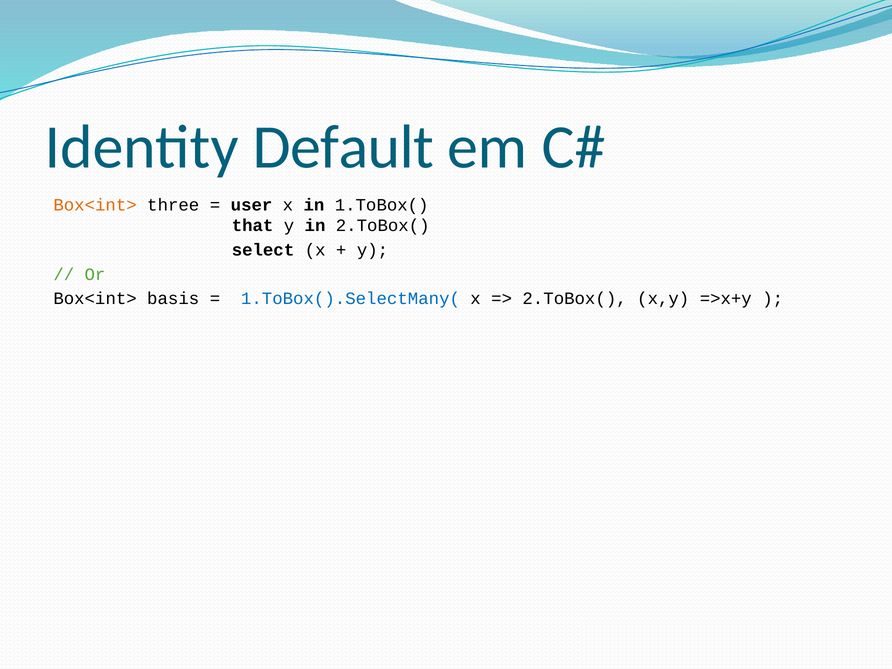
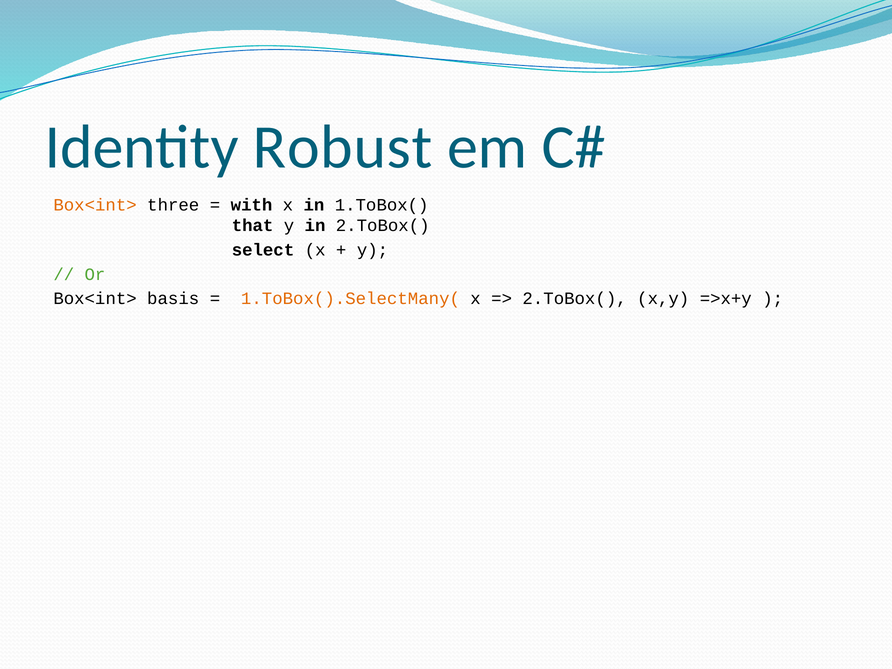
Default: Default -> Robust (343, 147)
user: user -> with (252, 205)
1.ToBox().SelectMany( colour: blue -> orange (350, 299)
